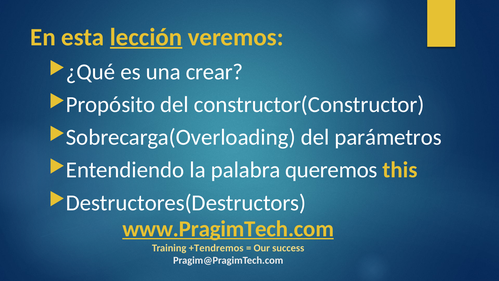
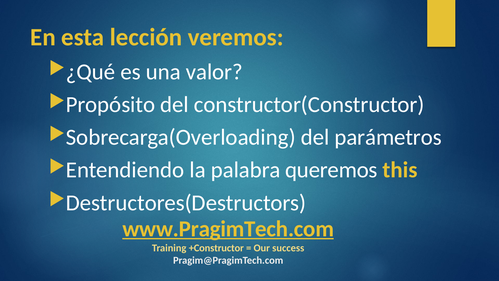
lección underline: present -> none (146, 37)
crear: crear -> valor (214, 72)
+Tendremos: +Tendremos -> +Constructor (216, 248)
